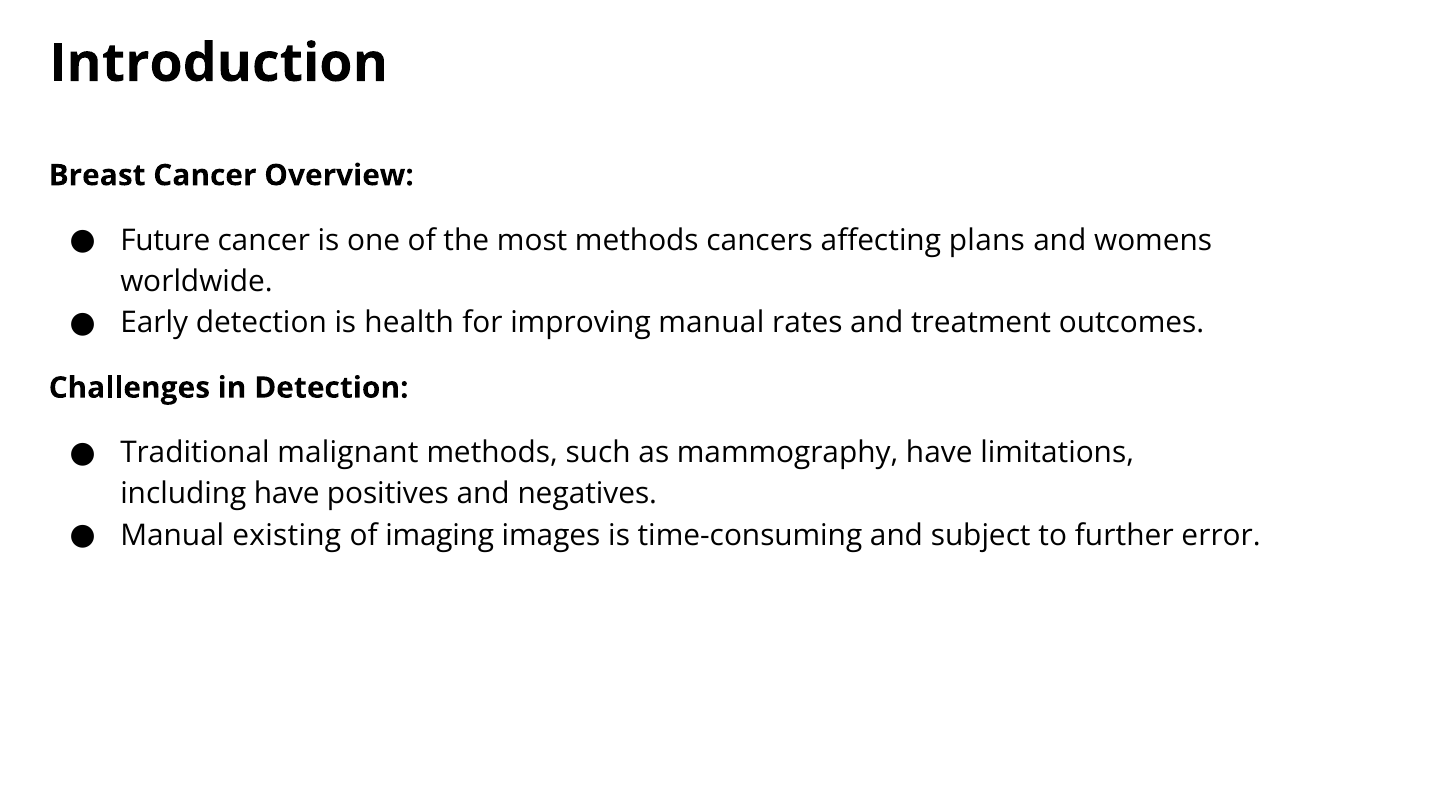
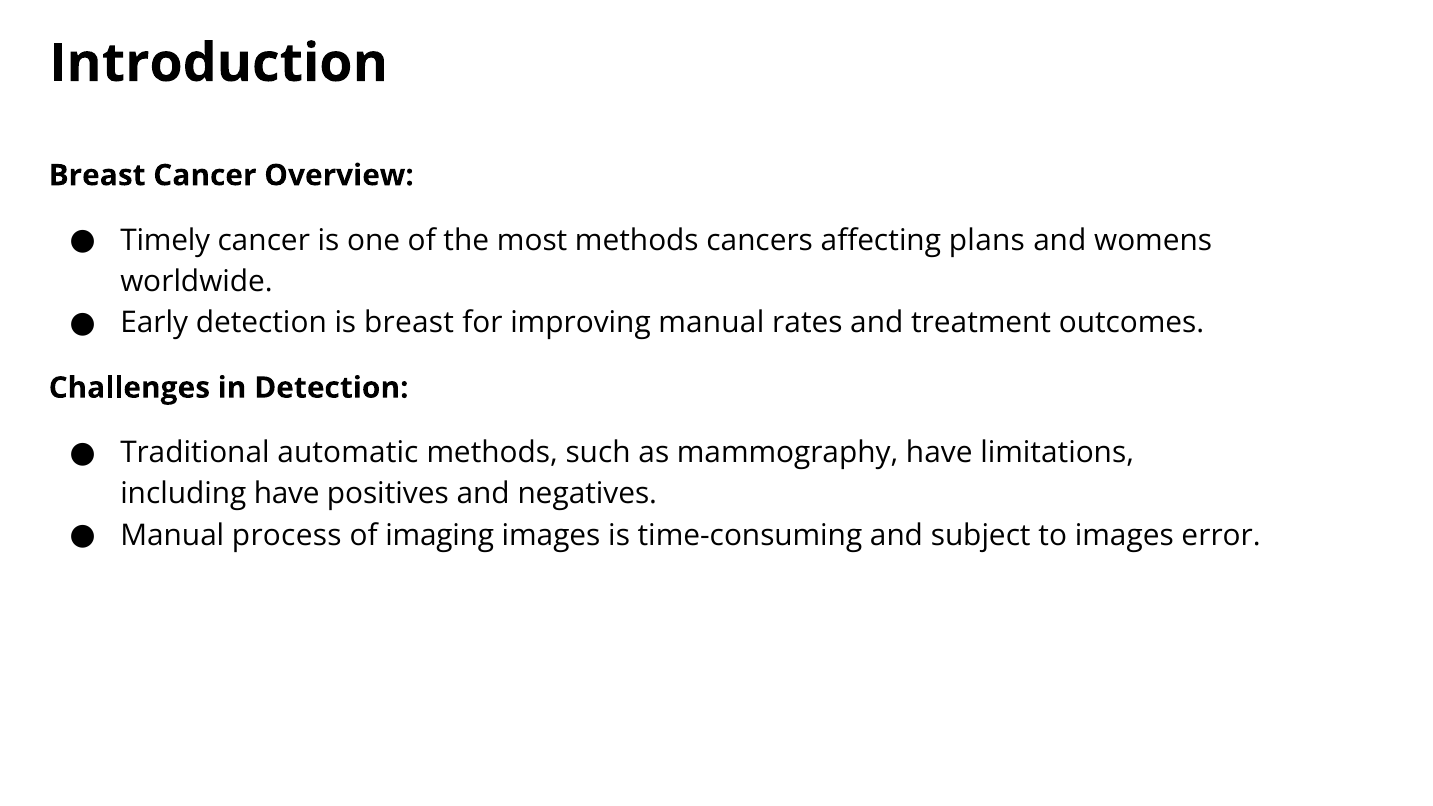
Future: Future -> Timely (165, 240)
is health: health -> breast (409, 323)
malignant: malignant -> automatic (348, 453)
existing: existing -> process (287, 535)
to further: further -> images (1124, 535)
